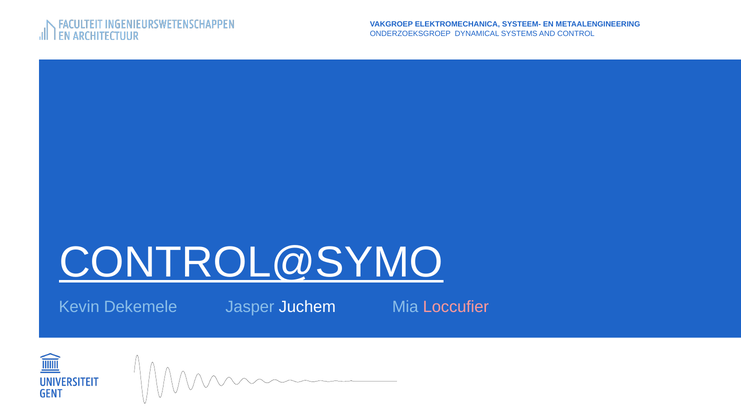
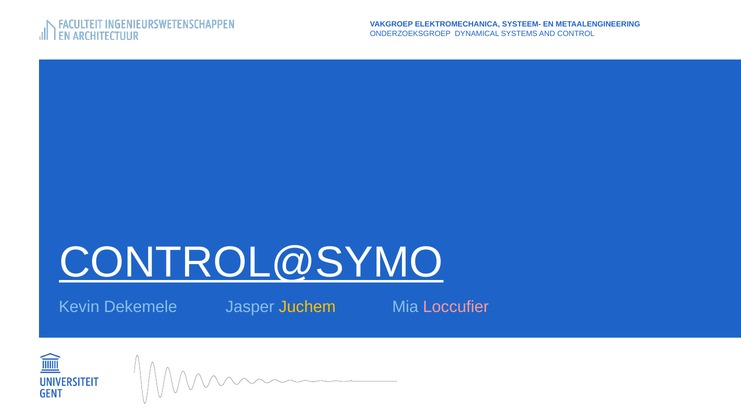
Juchem colour: white -> yellow (307, 307)
